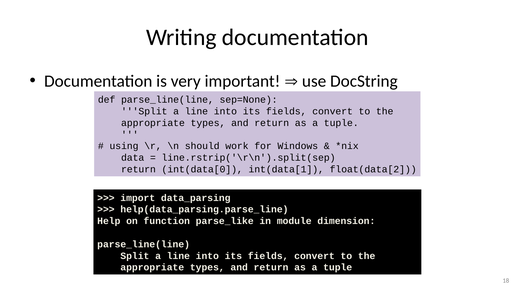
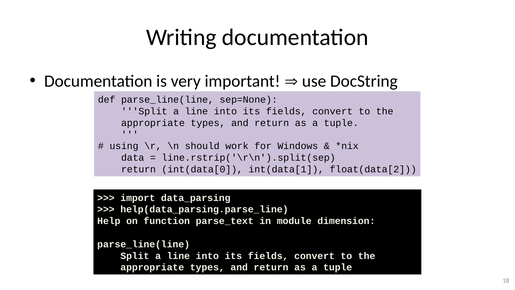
parse_like: parse_like -> parse_text (225, 221)
